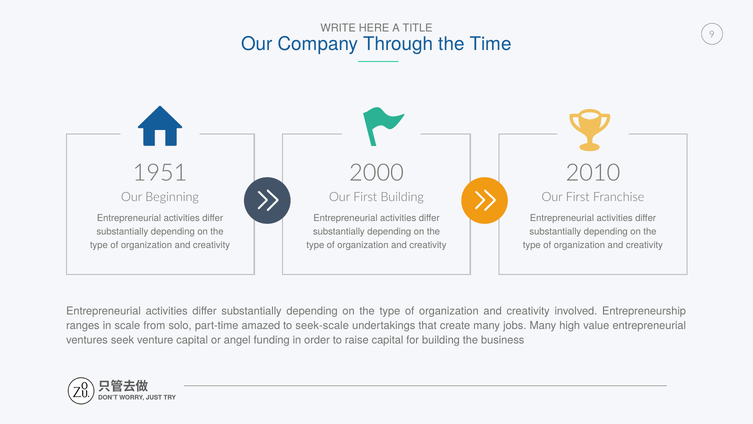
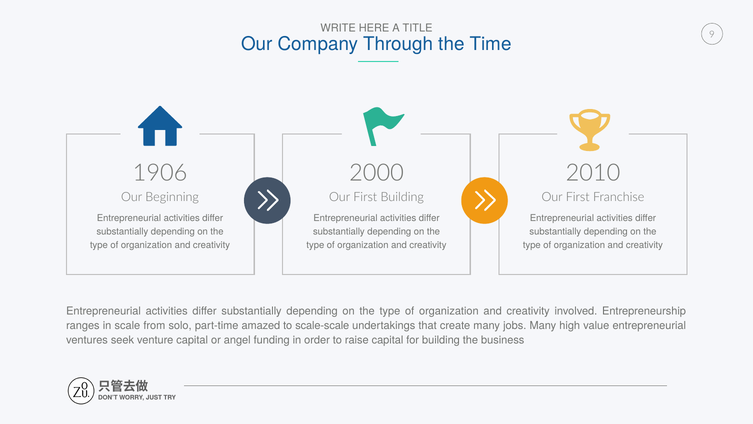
1951: 1951 -> 1906 (160, 173)
seek-scale: seek-scale -> scale-scale (322, 325)
